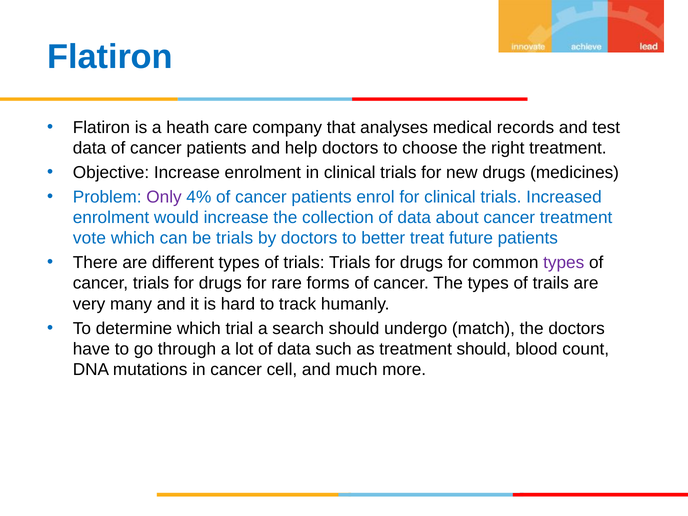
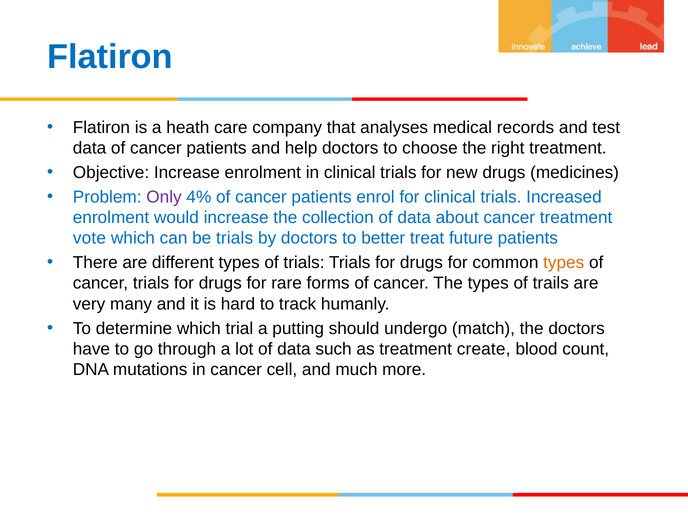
types colour: purple -> orange (564, 263)
search: search -> putting (298, 328)
treatment should: should -> create (484, 349)
